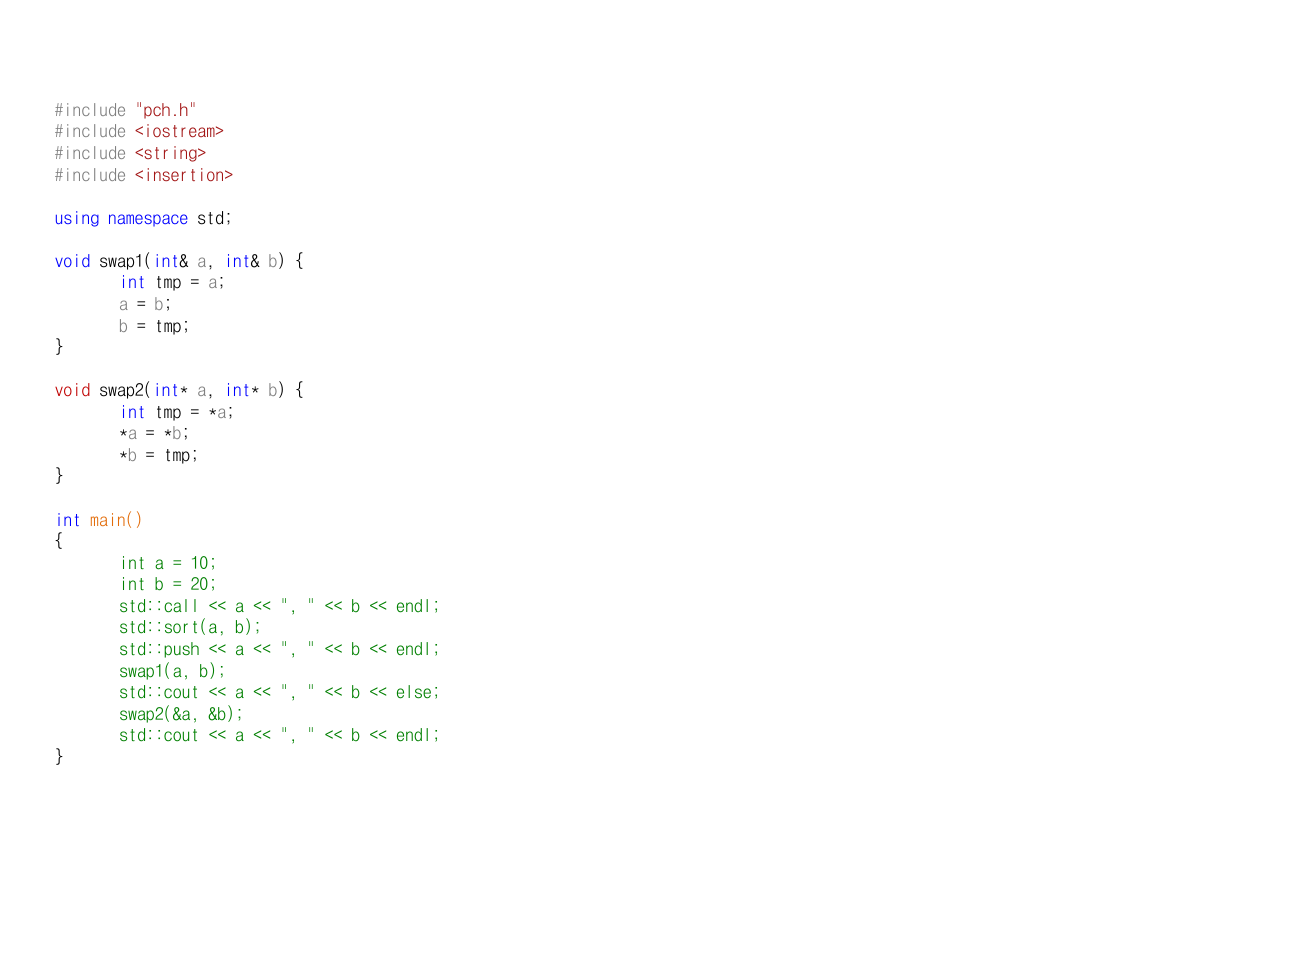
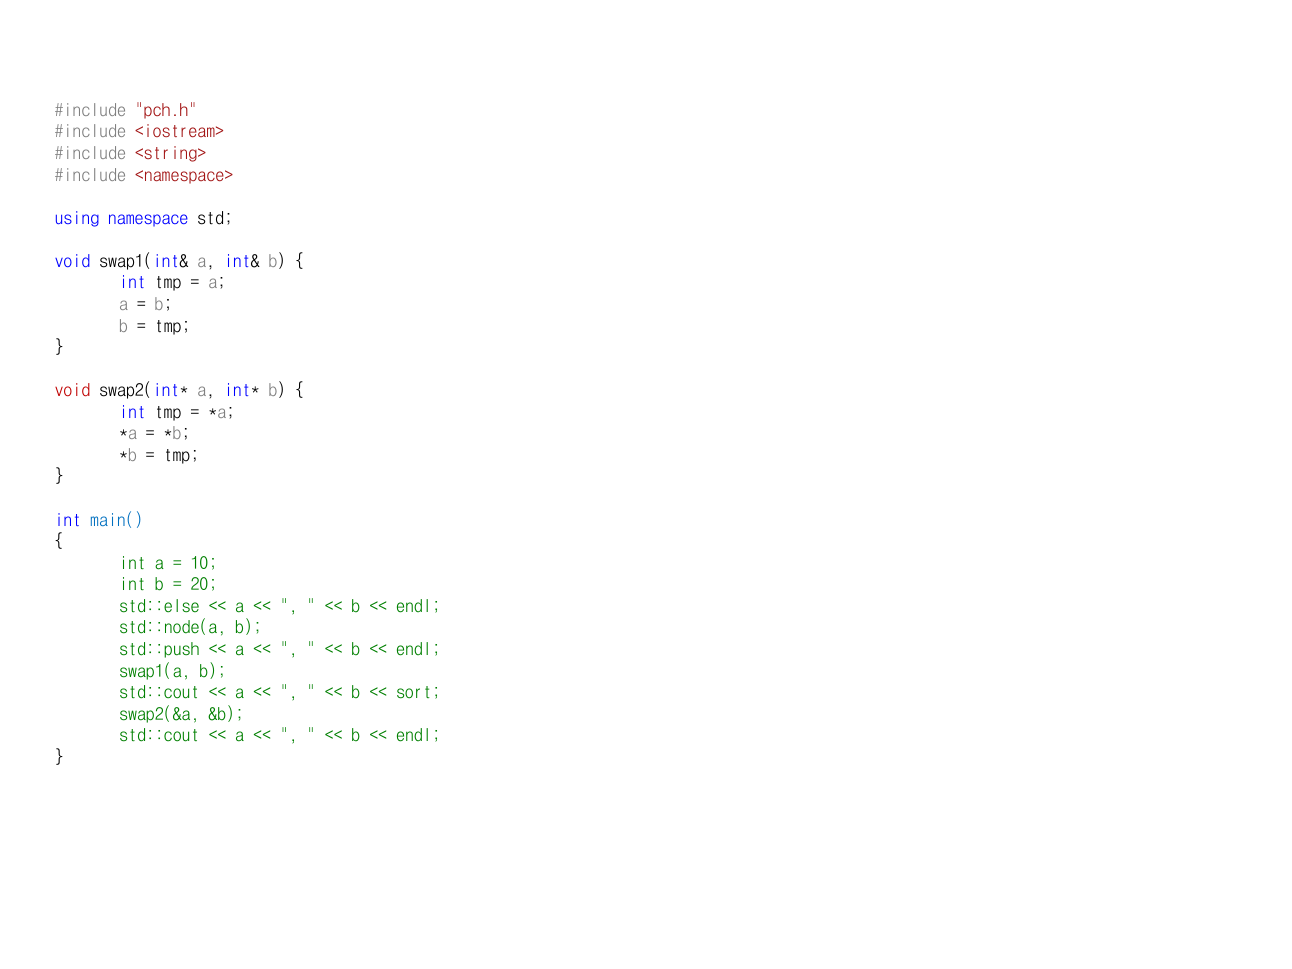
<insertion>: <insertion> -> <namespace> (184, 175)
main( colour: orange -> blue (117, 520)
std::call: std::call -> std::else (159, 606)
std::sort(a: std::sort(a -> std::node(a (173, 628)
else: else -> sort (418, 693)
